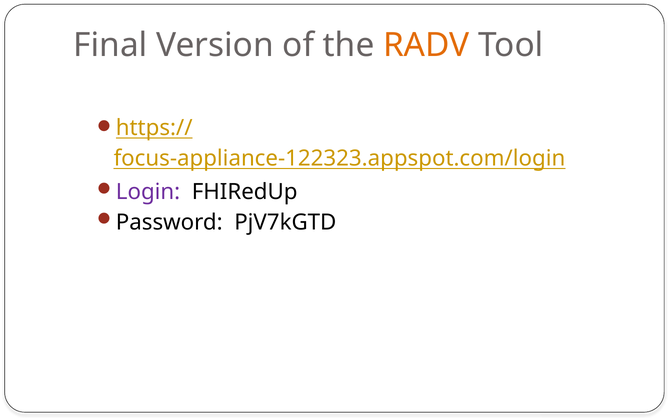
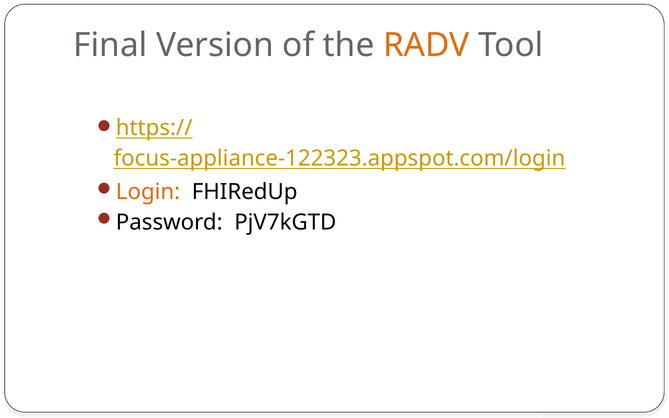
Login colour: purple -> orange (148, 192)
